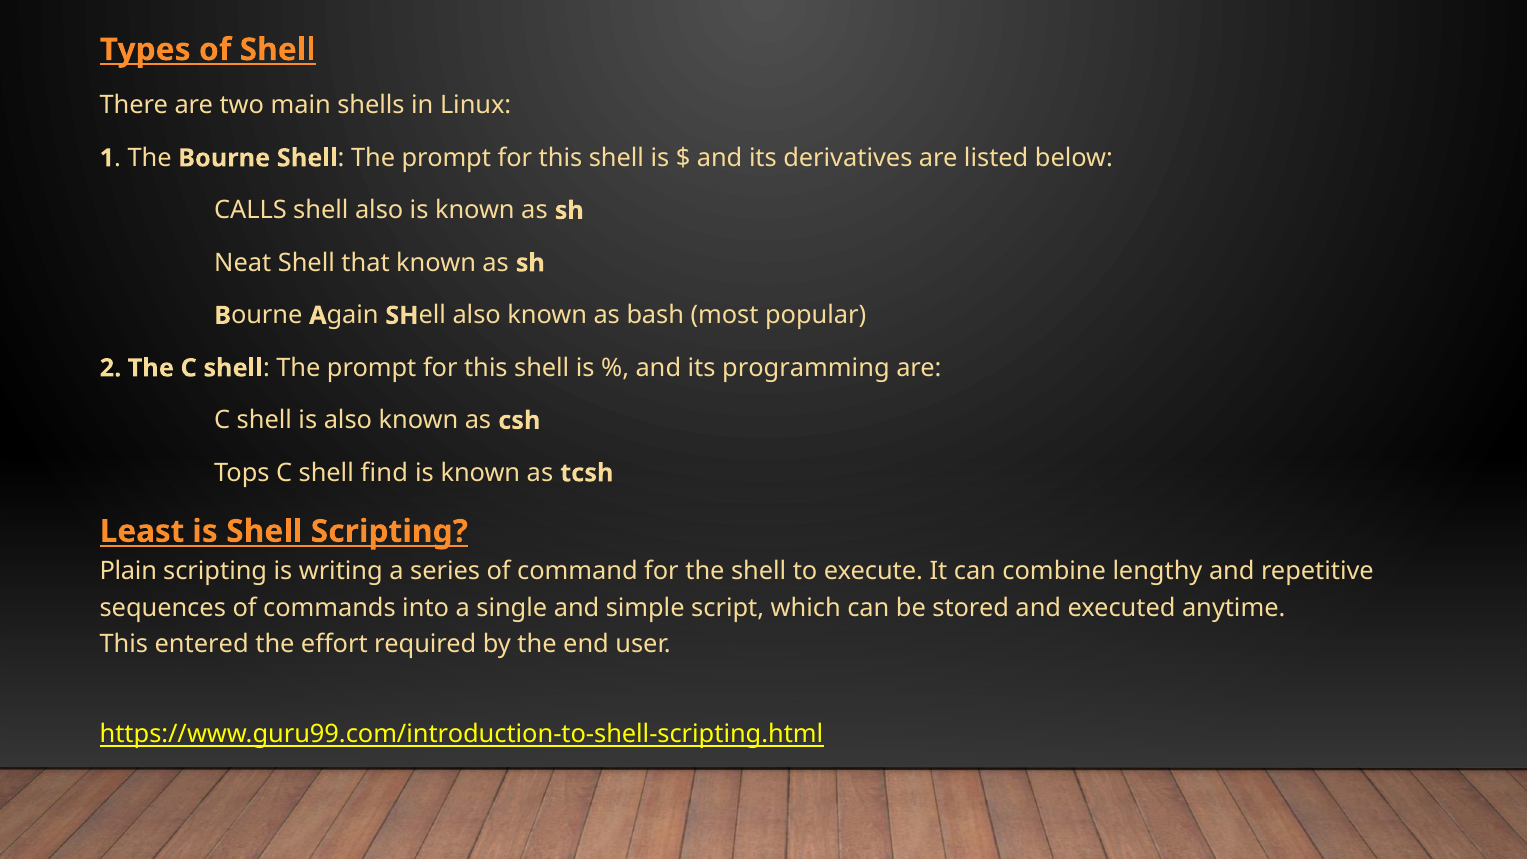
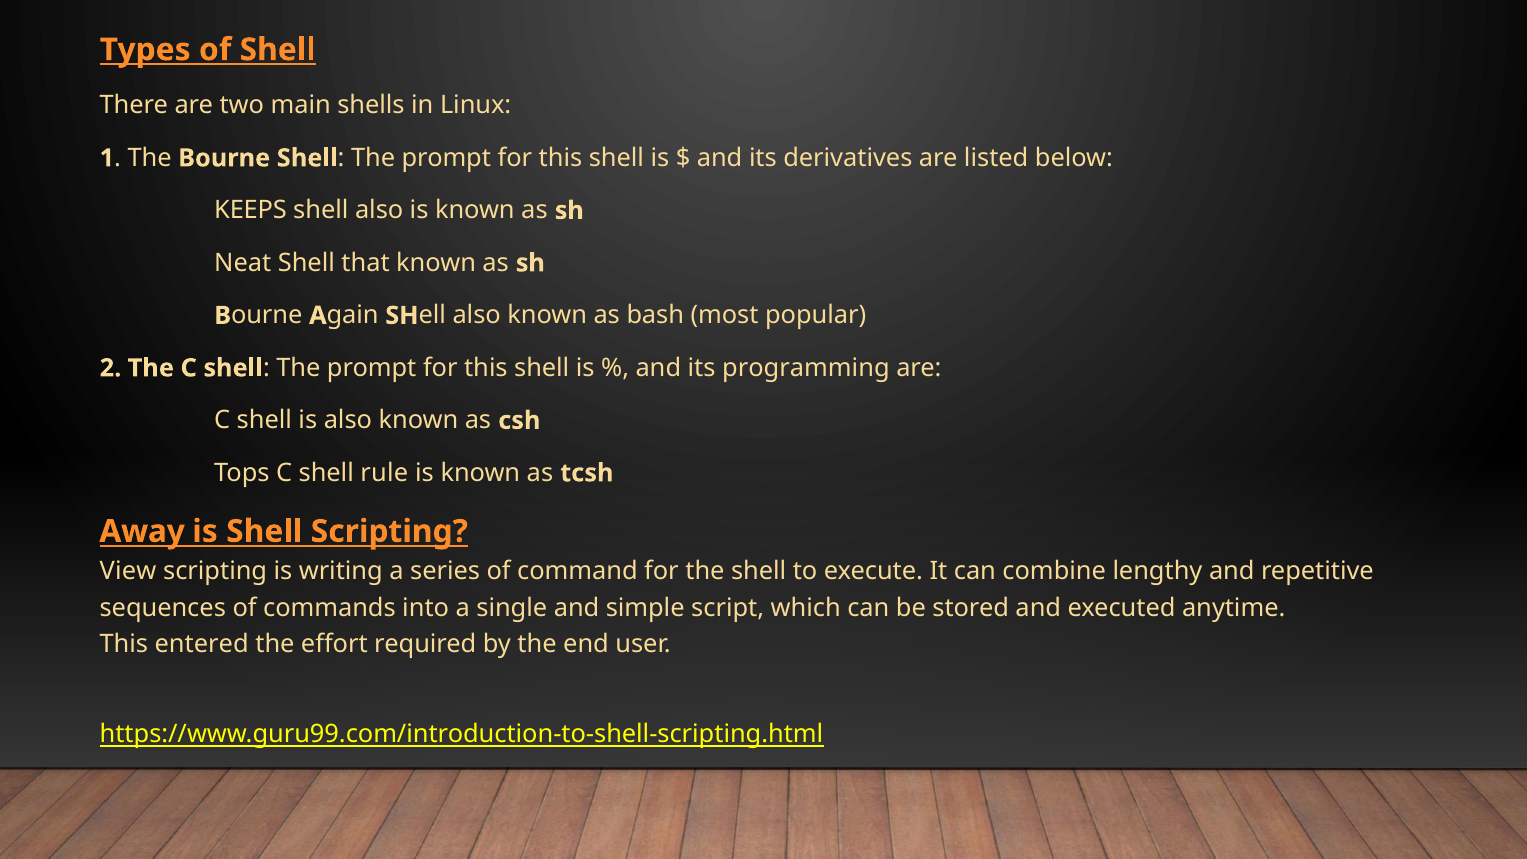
CALLS: CALLS -> KEEPS (251, 211)
find: find -> rule (384, 473)
Least: Least -> Away (142, 531)
Plain: Plain -> View (128, 571)
